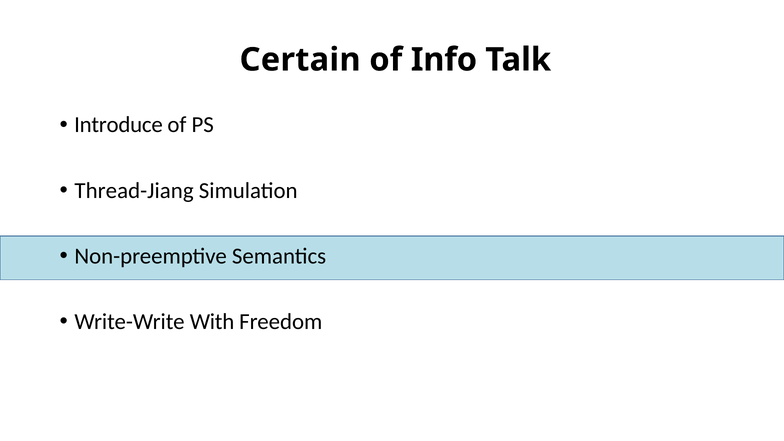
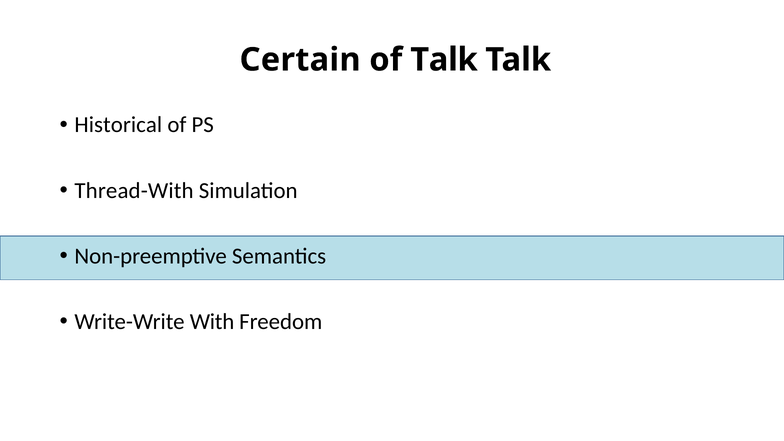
of Info: Info -> Talk (444, 60)
Introduce: Introduce -> Historical (118, 125)
Thread-Jiang: Thread-Jiang -> Thread-With (134, 190)
